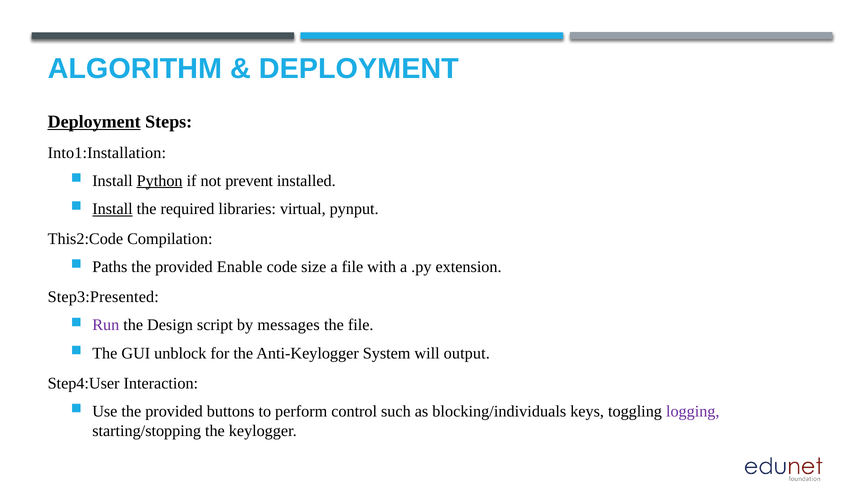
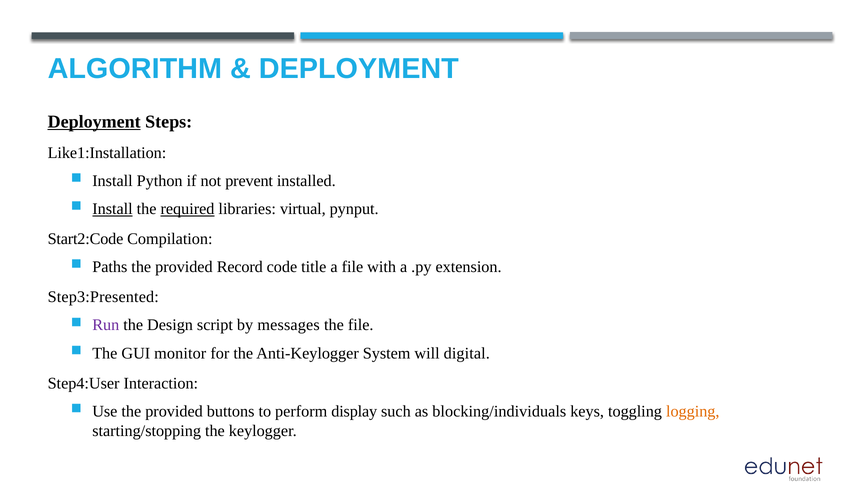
Into1:Installation: Into1:Installation -> Like1:Installation (107, 153)
Python underline: present -> none (160, 181)
required underline: none -> present (187, 209)
This2:Code: This2:Code -> Start2:Code (85, 239)
Enable: Enable -> Record (240, 267)
size: size -> title (314, 267)
unblock: unblock -> monitor (180, 353)
output: output -> digital (467, 353)
control: control -> display (354, 411)
logging colour: purple -> orange (693, 411)
